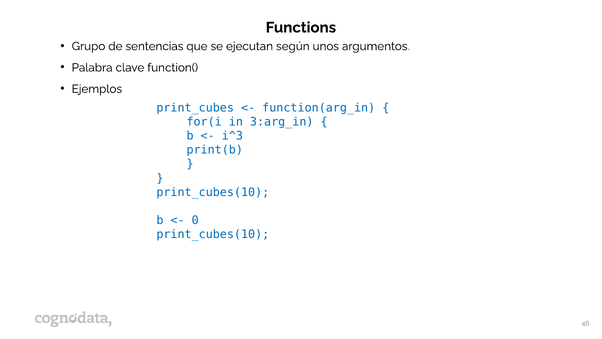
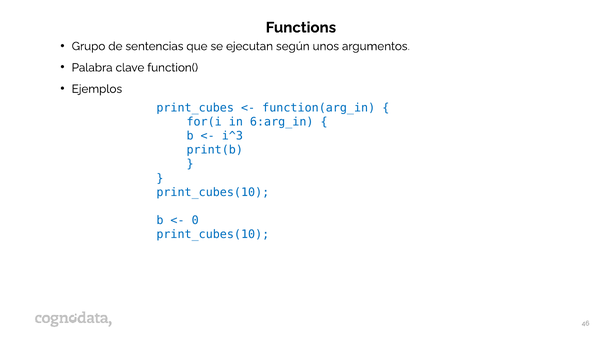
3:arg_in: 3:arg_in -> 6:arg_in (282, 122)
